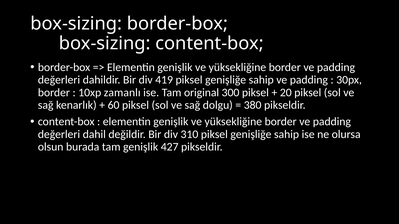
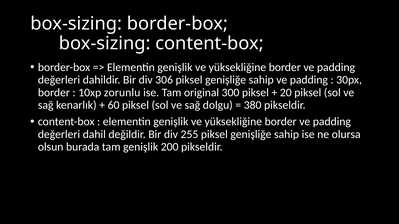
419: 419 -> 306 (164, 80)
zamanlı: zamanlı -> zorunlu (122, 93)
310: 310 -> 255 (189, 134)
427: 427 -> 200 (170, 147)
